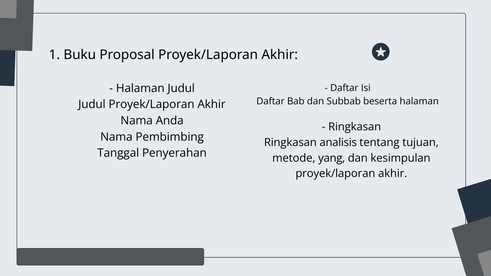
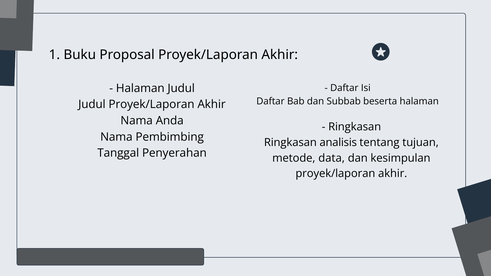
yang: yang -> data (332, 158)
